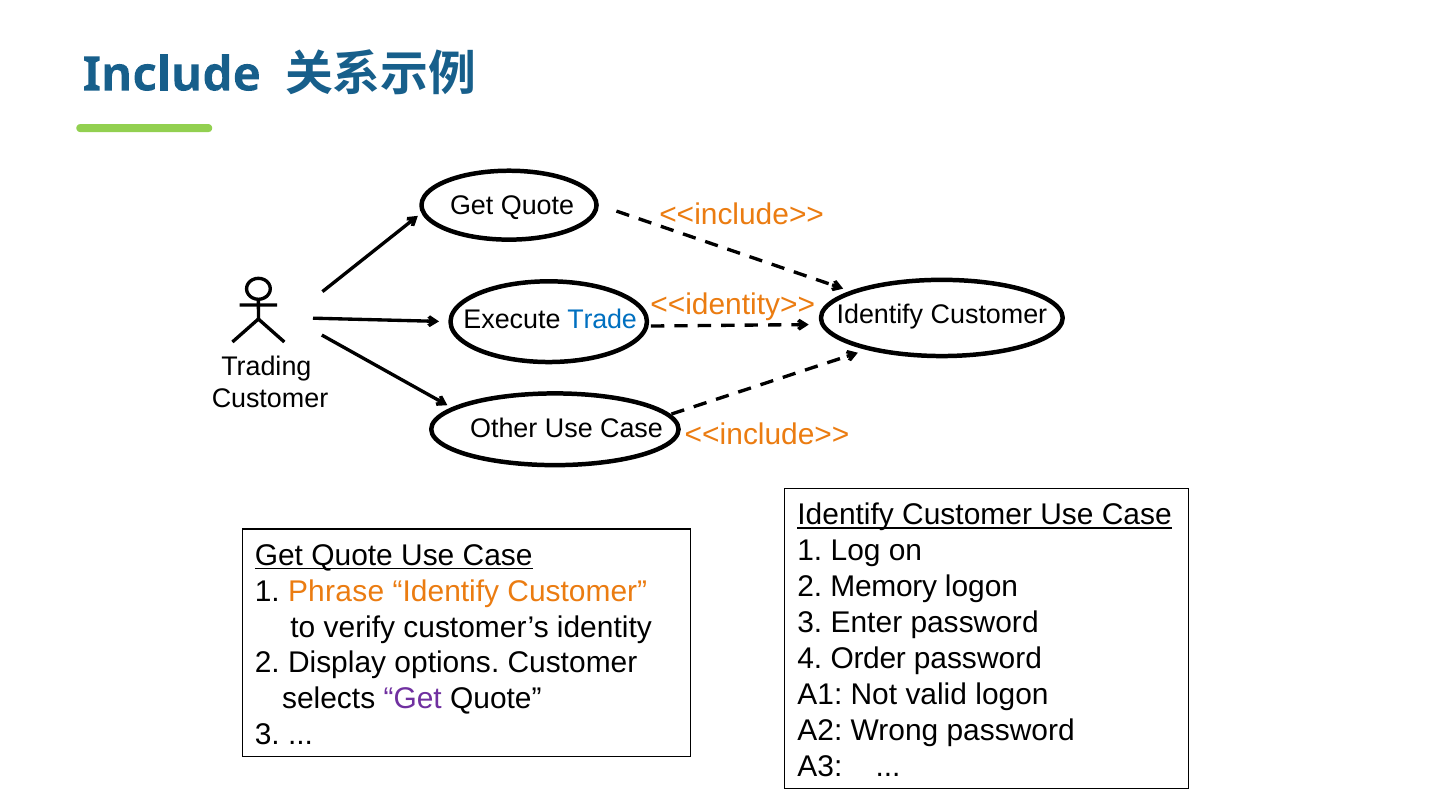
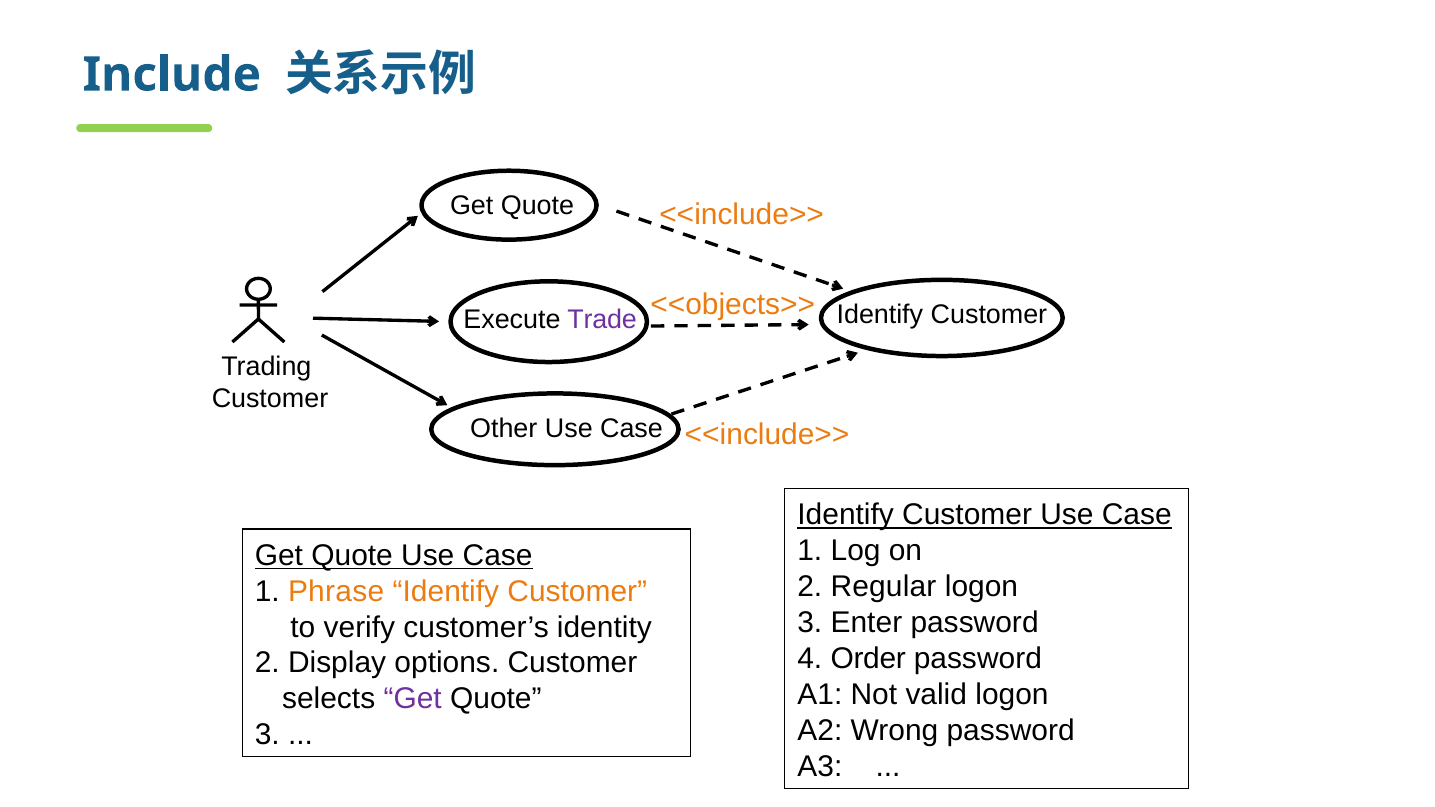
<<identity>>: <<identity>> -> <<objects>> (733, 305)
Trade colour: blue -> purple (602, 320)
Memory: Memory -> Regular (883, 587)
